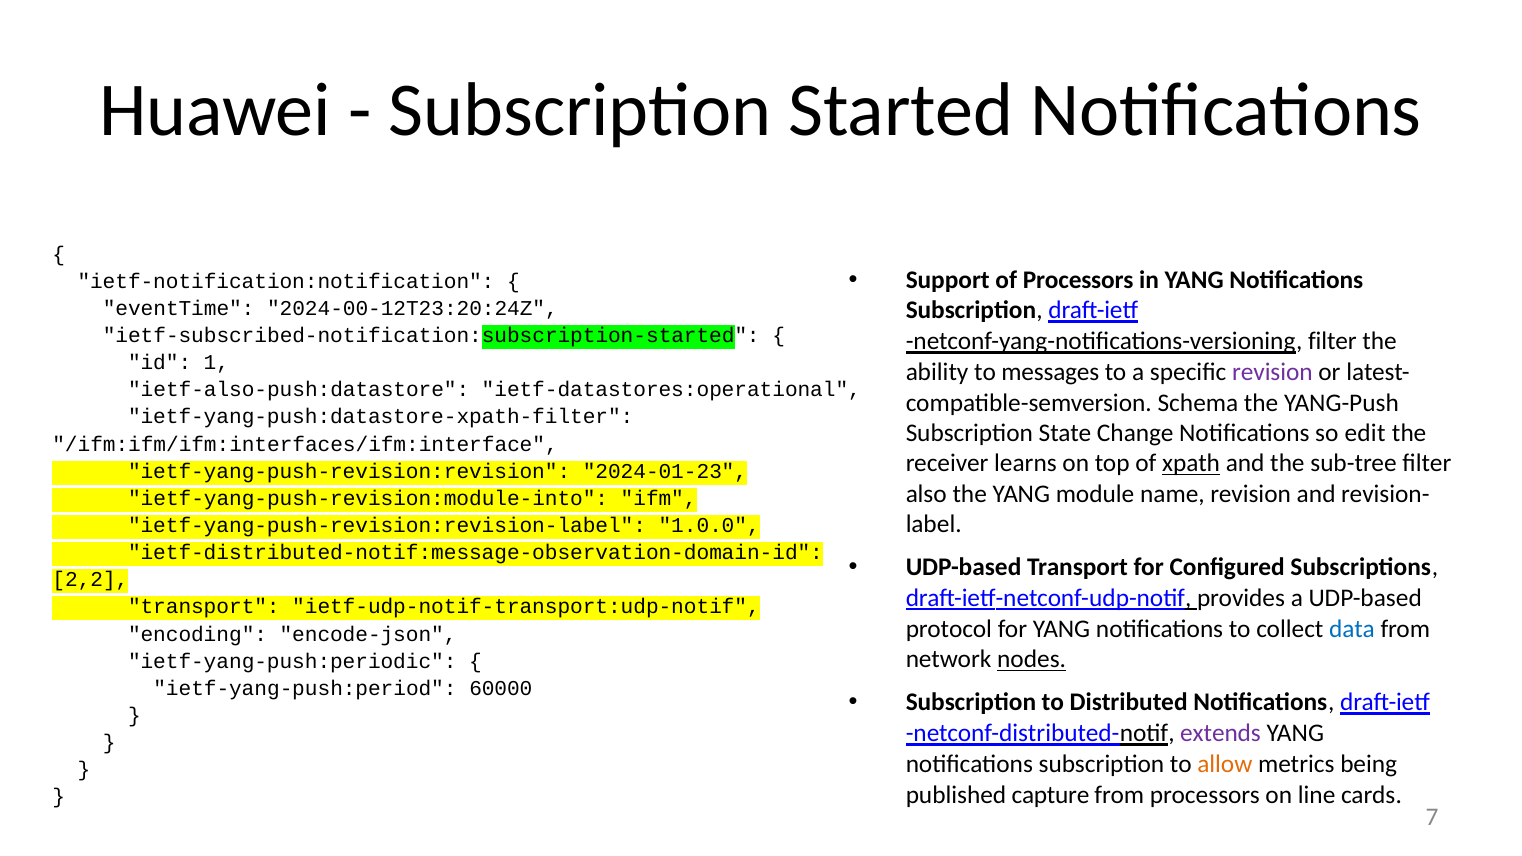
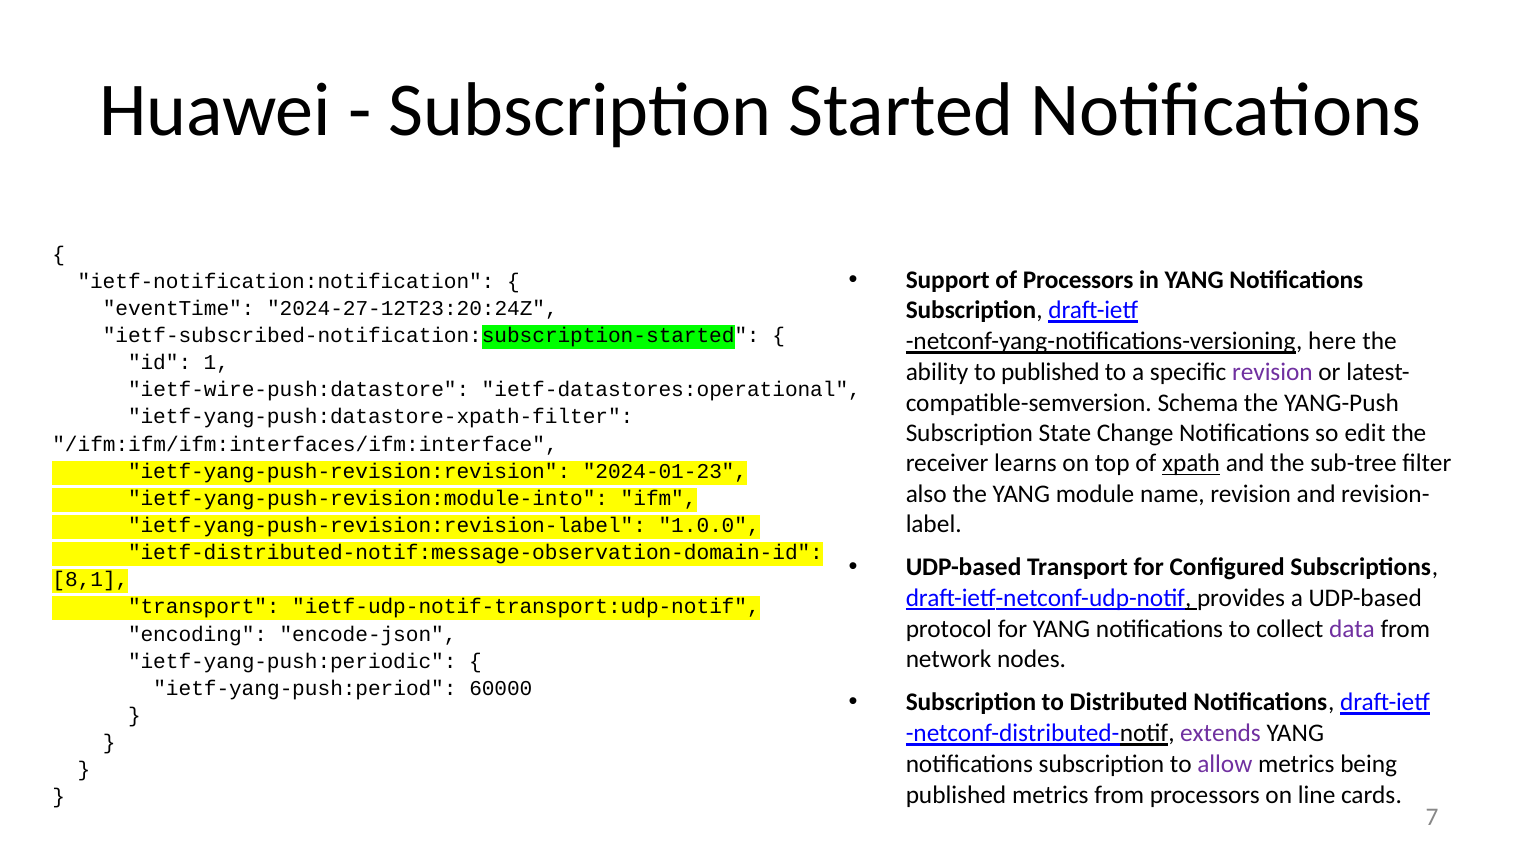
2024-00-12T23:20:24Z: 2024-00-12T23:20:24Z -> 2024-27-12T23:20:24Z (412, 309)
filter: filter -> here (1332, 341)
to messages: messages -> published (1050, 372)
ietf-also-push:datastore: ietf-also-push:datastore -> ietf-wire-push:datastore (299, 390)
2,2: 2,2 -> 8,1 (90, 580)
data colour: blue -> purple (1352, 629)
nodes underline: present -> none (1032, 660)
allow colour: orange -> purple (1225, 765)
published capture: capture -> metrics (1050, 795)
